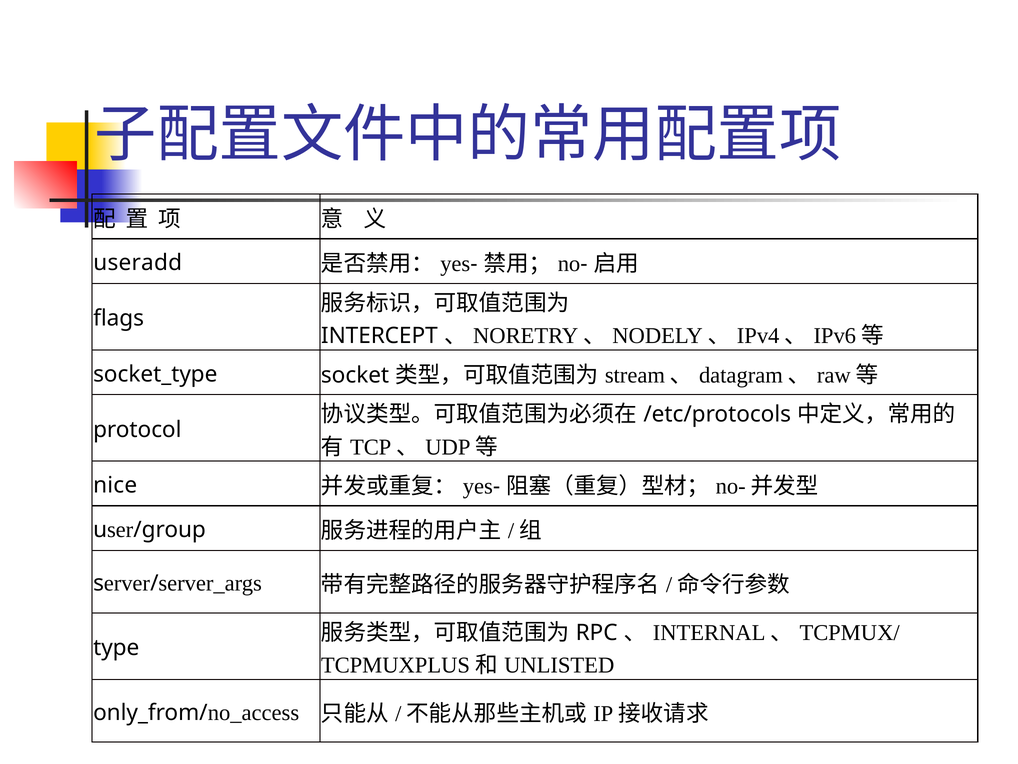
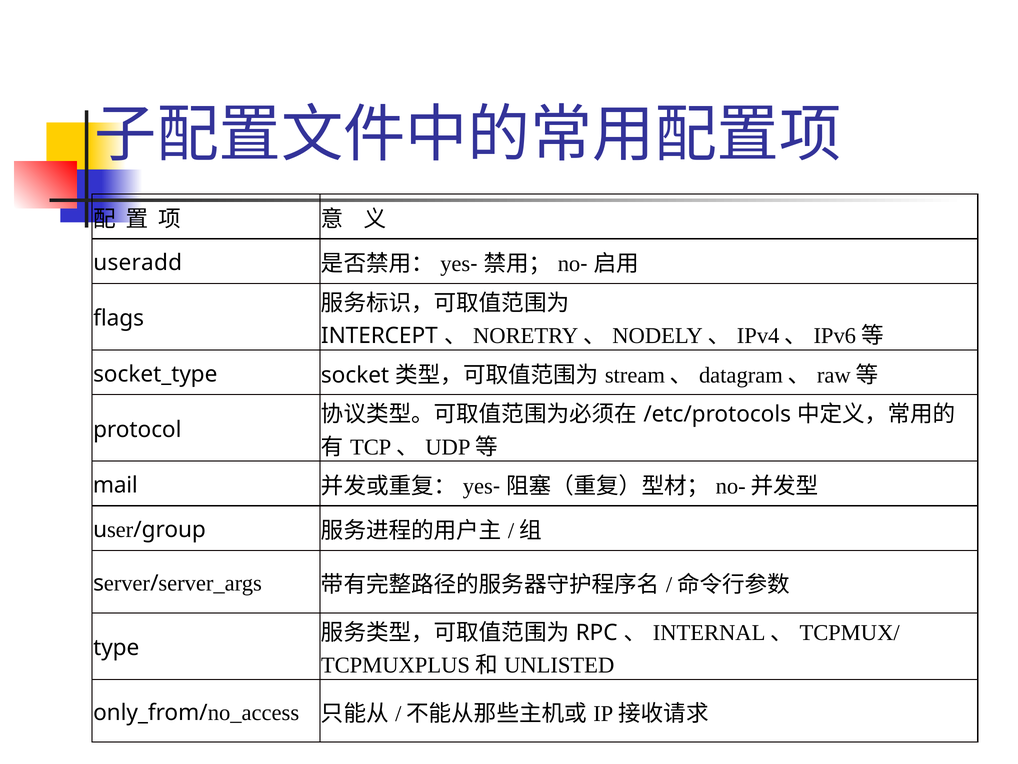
nice: nice -> mail (115, 485)
